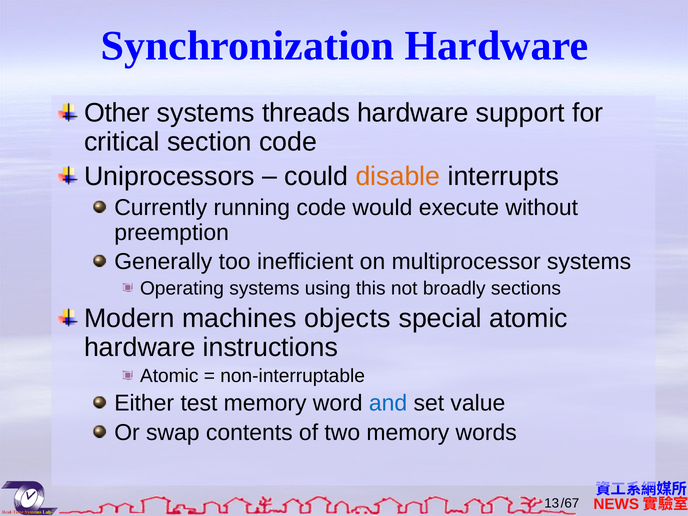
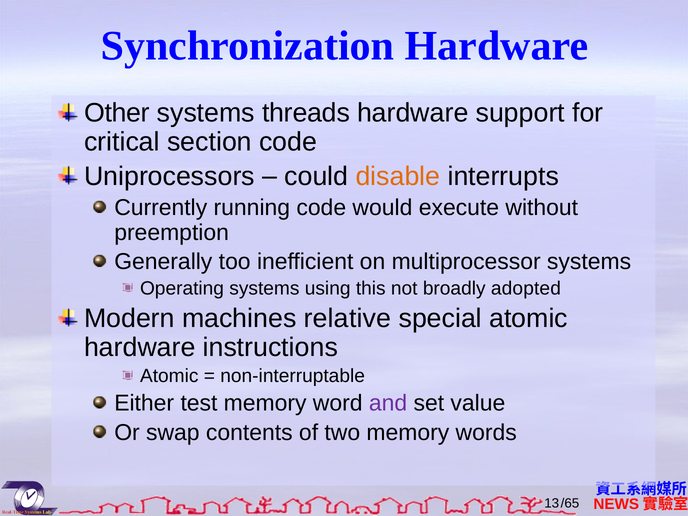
sections: sections -> adopted (526, 288)
objects: objects -> relative (347, 318)
and colour: blue -> purple (388, 403)
/67: /67 -> /65 (570, 503)
